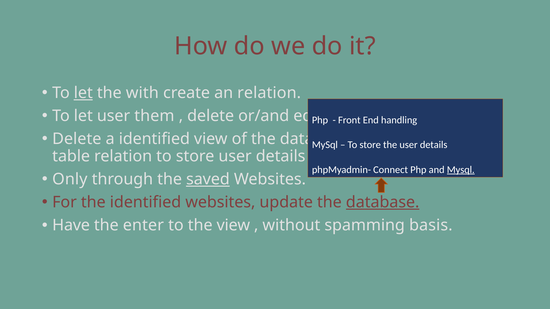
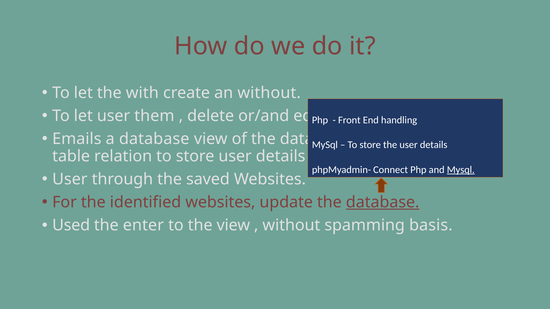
let underline: present -> none (83, 93)
an relation: relation -> without (269, 93)
Delete: Delete -> Emails (77, 139)
a identified: identified -> database (154, 139)
Only: Only -> User (70, 179)
saved underline: present -> none (208, 179)
Have: Have -> Used (71, 226)
